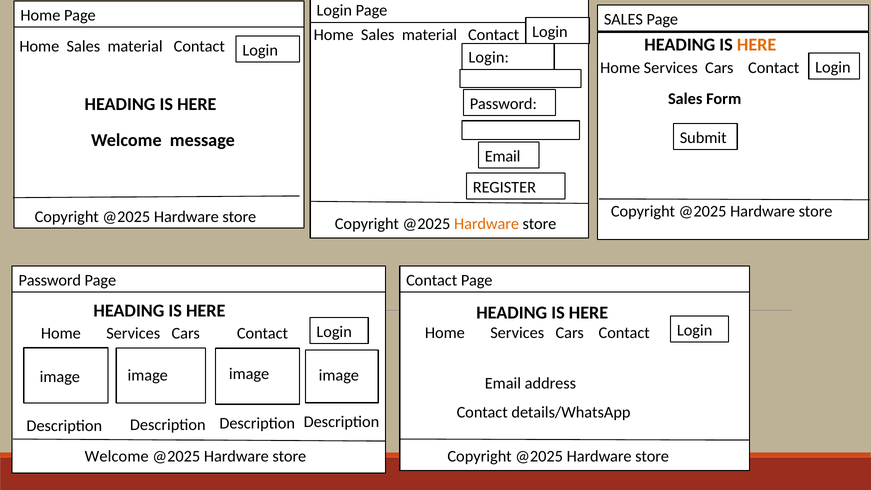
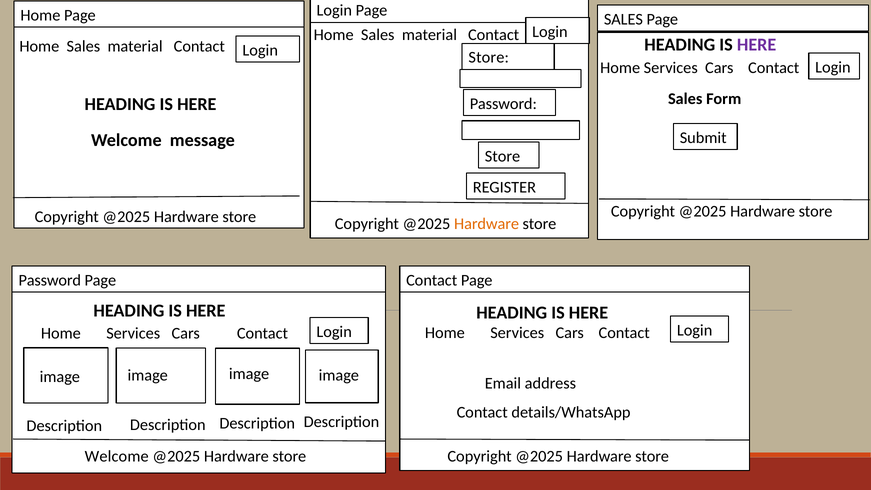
HERE colour: orange -> purple (757, 45)
Login: Login -> Store (489, 58)
Email: Email -> Store (503, 156)
